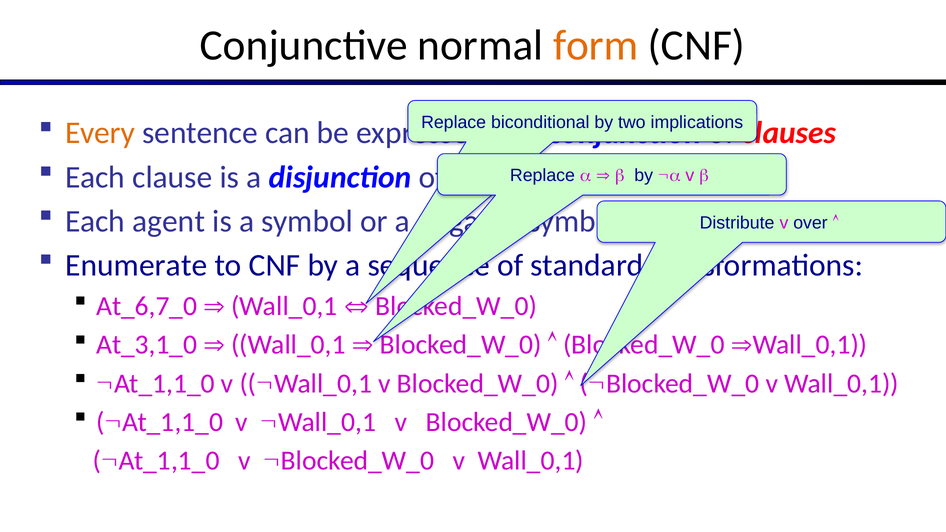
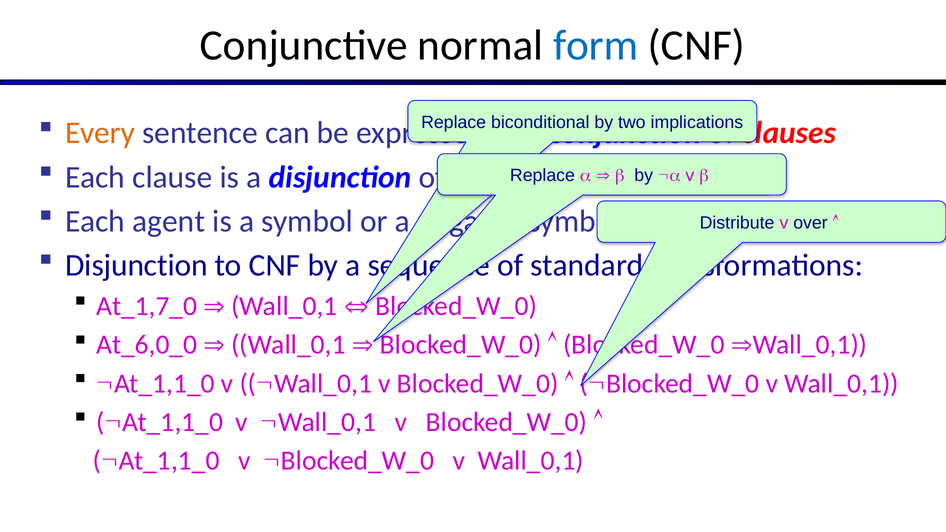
form colour: orange -> blue (596, 45)
Enumerate: Enumerate -> Disjunction (136, 266)
At_6,7_0: At_6,7_0 -> At_1,7_0 (147, 306)
At_3,1_0: At_3,1_0 -> At_6,0_0 (147, 345)
